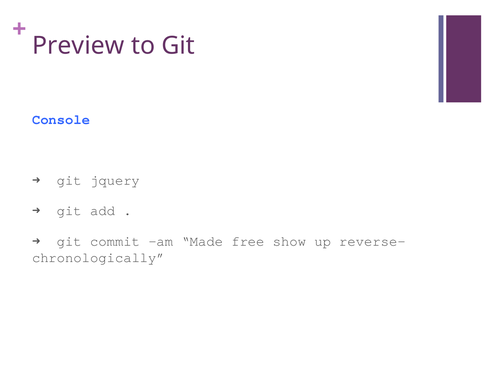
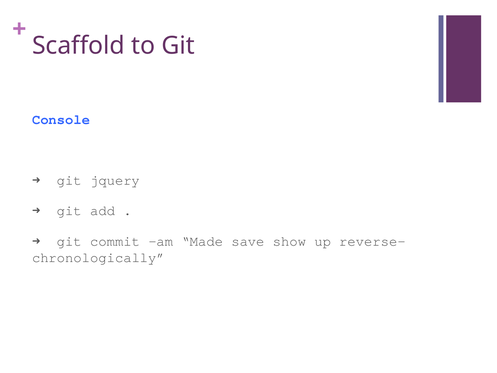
Preview: Preview -> Scaffold (78, 45)
free: free -> save (248, 241)
